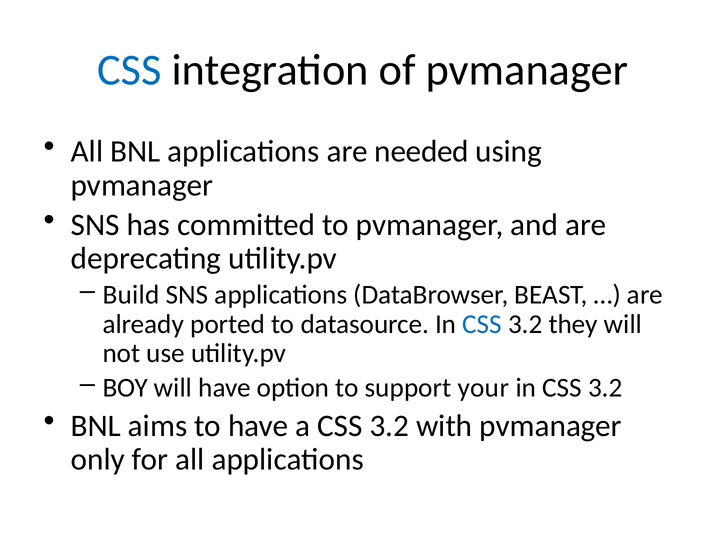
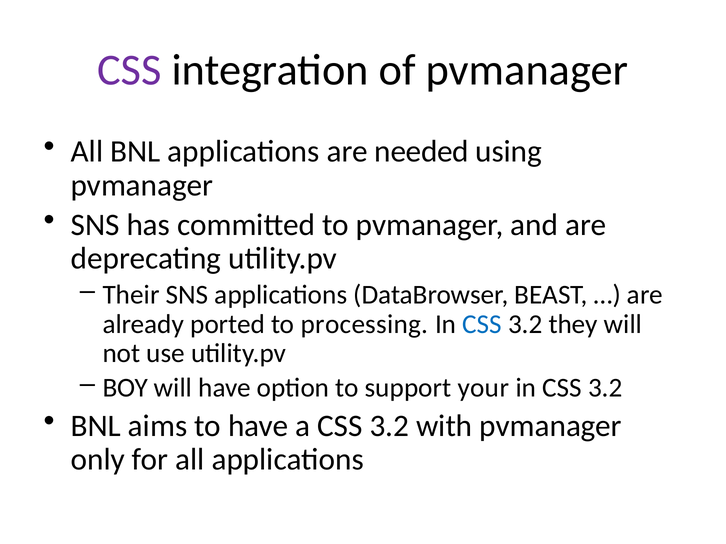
CSS colour: blue -> purple (129, 70)
Build: Build -> Their (131, 295)
datasource: datasource -> processing (365, 324)
